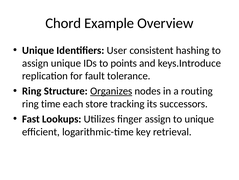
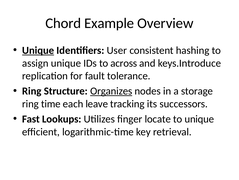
Unique underline: none -> present (38, 50)
points: points -> across (124, 63)
routing: routing -> storage (197, 91)
store: store -> leave (97, 103)
finger assign: assign -> locate (158, 119)
